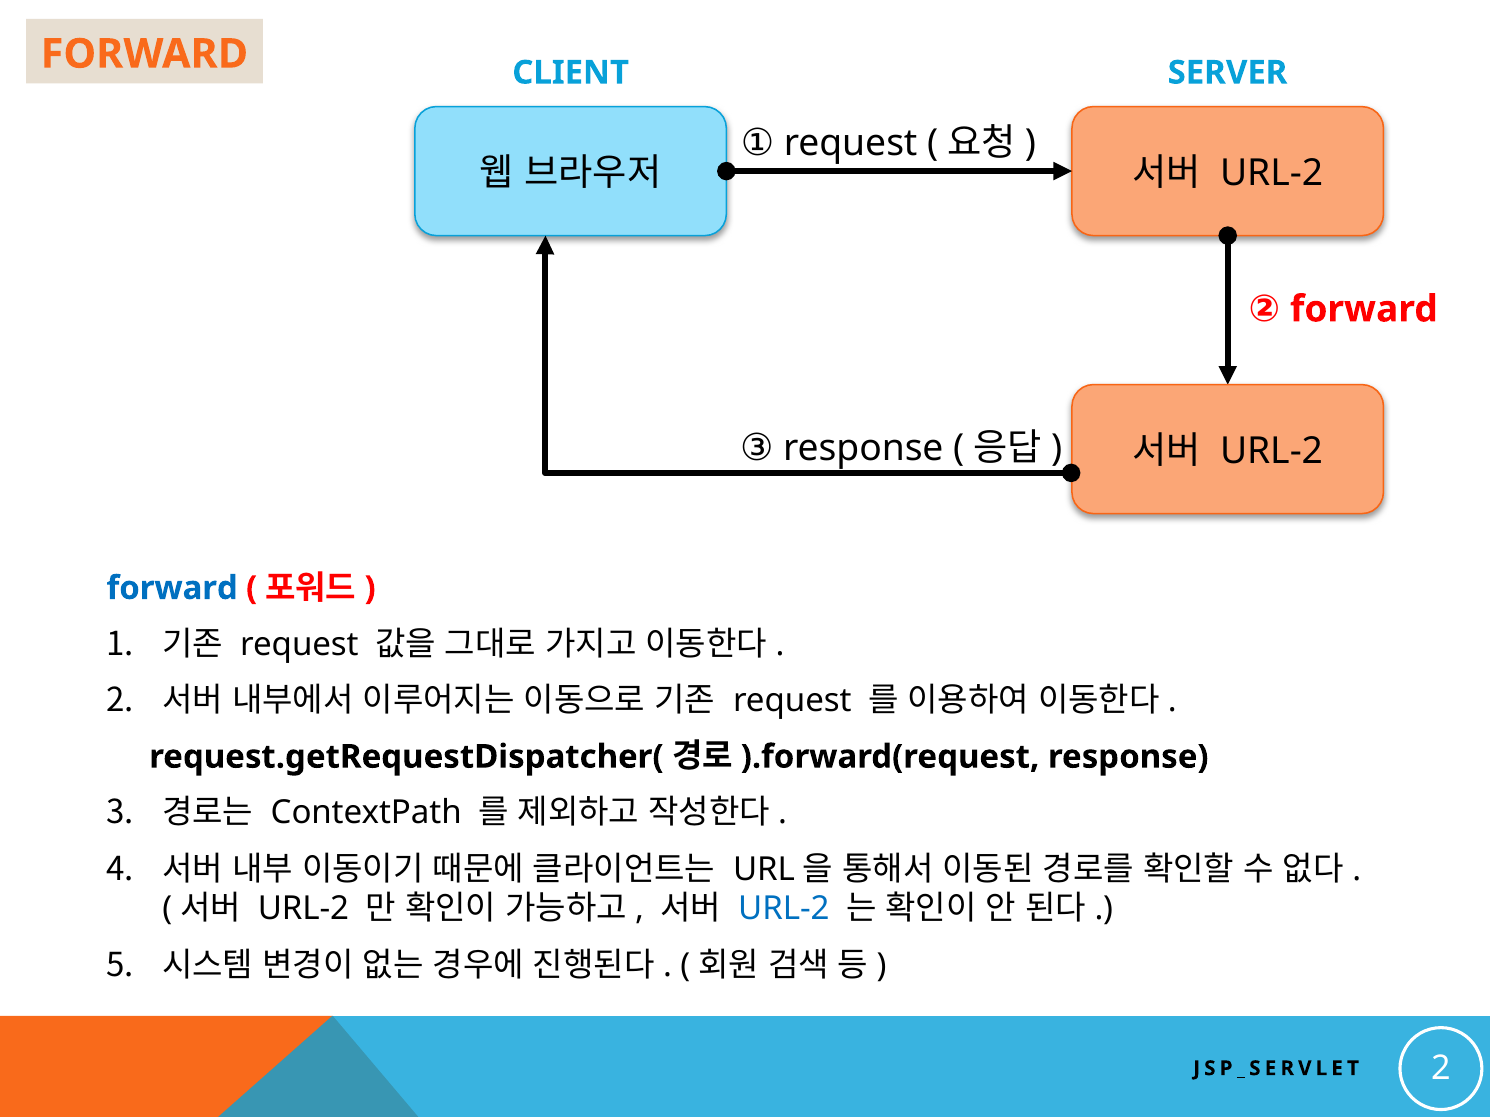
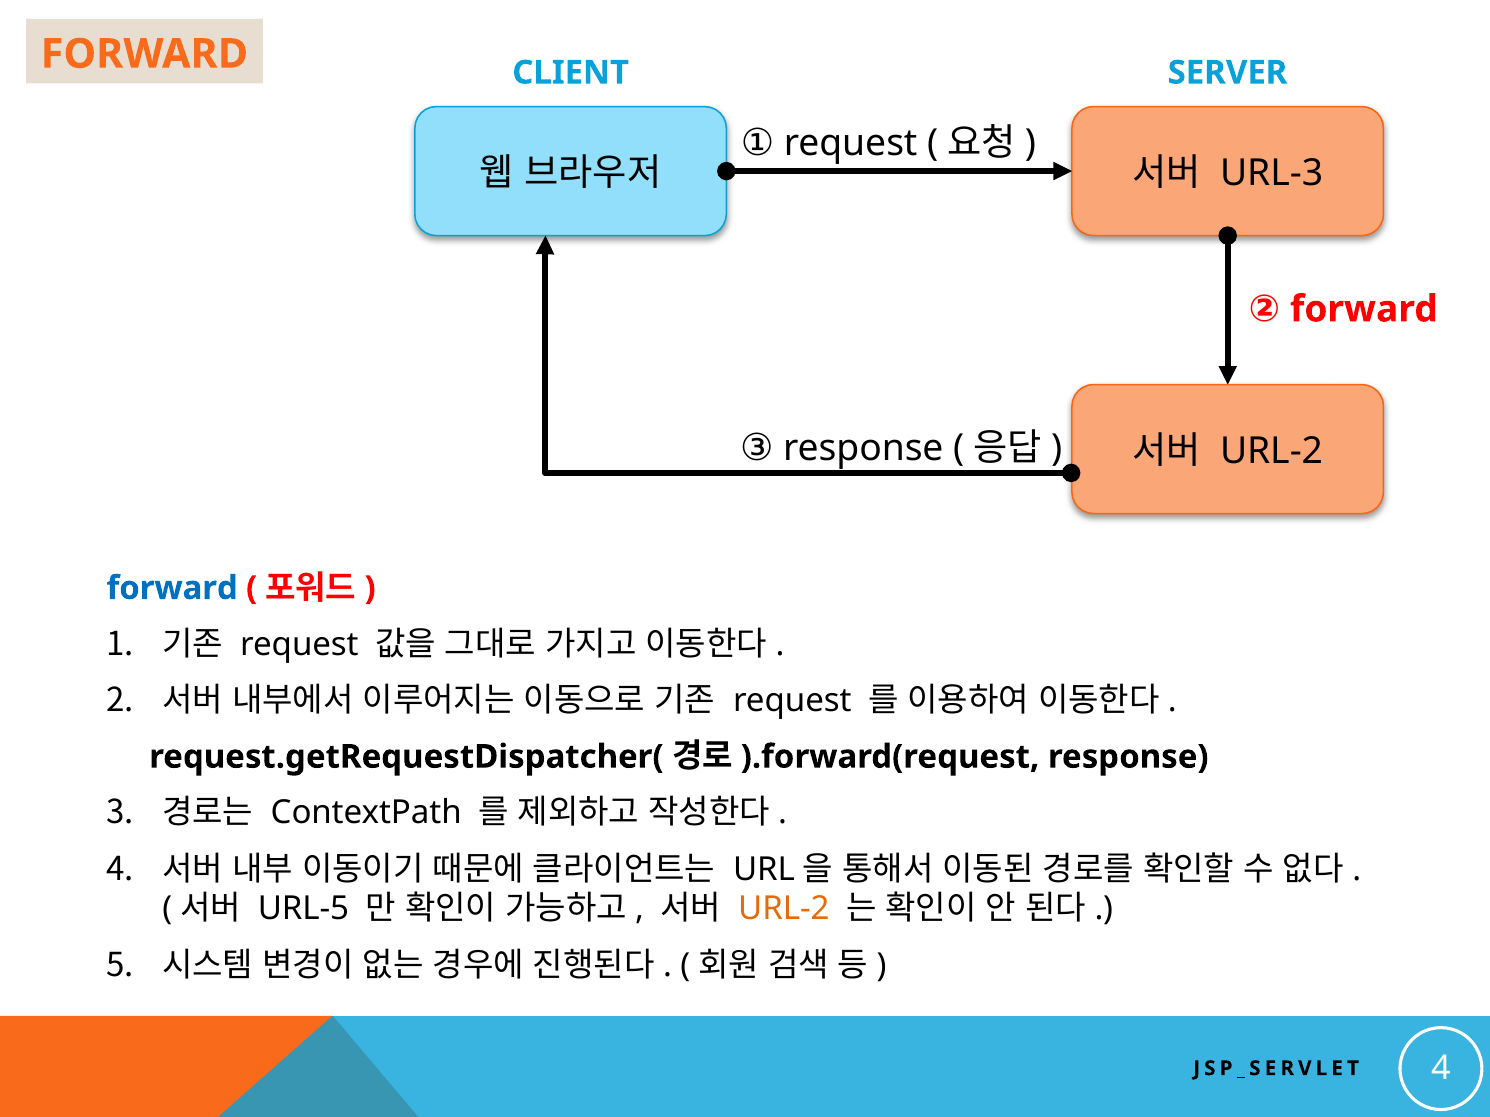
URL-2: URL-2 -> URL-3 (1272, 174)
URL-2: URL-2 -> URL-5 (303, 909)
URL-2 colour: blue -> orange (784, 909)
JSP_SERVLET 2: 2 -> 4 (1441, 1069)
